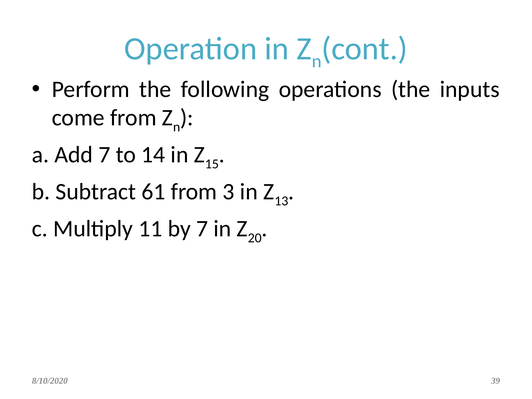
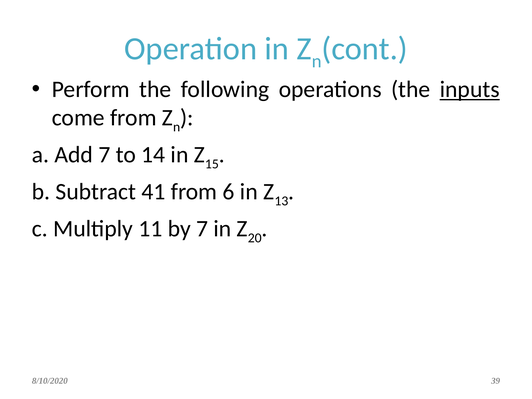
inputs underline: none -> present (470, 89)
61: 61 -> 41 (153, 192)
3: 3 -> 6 (229, 192)
